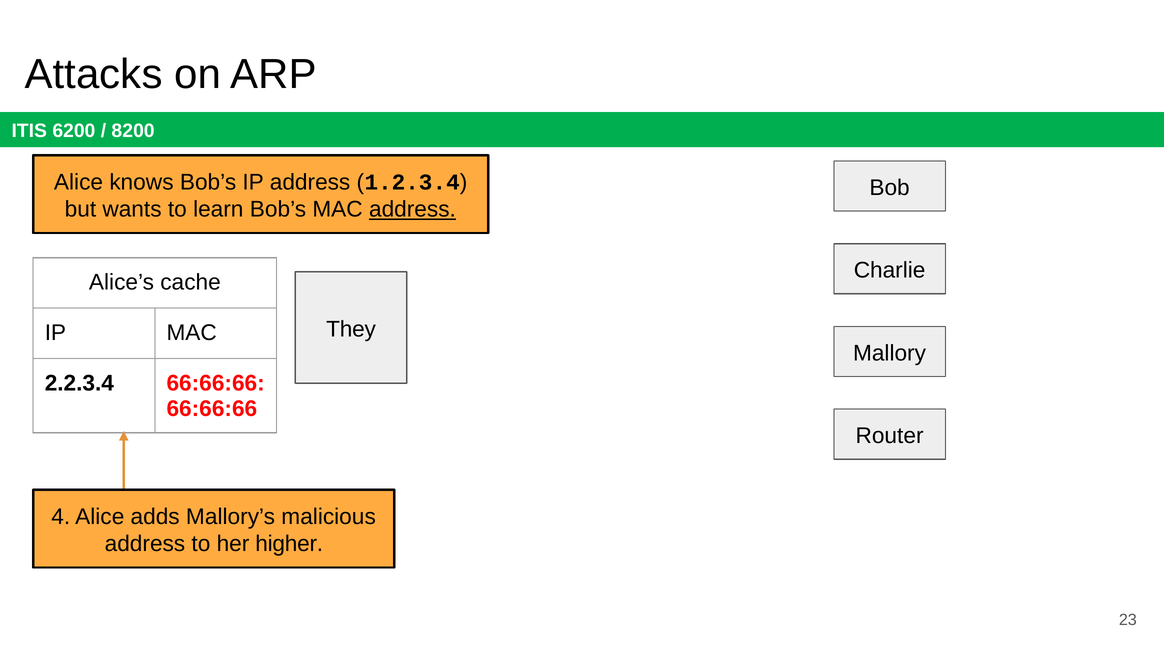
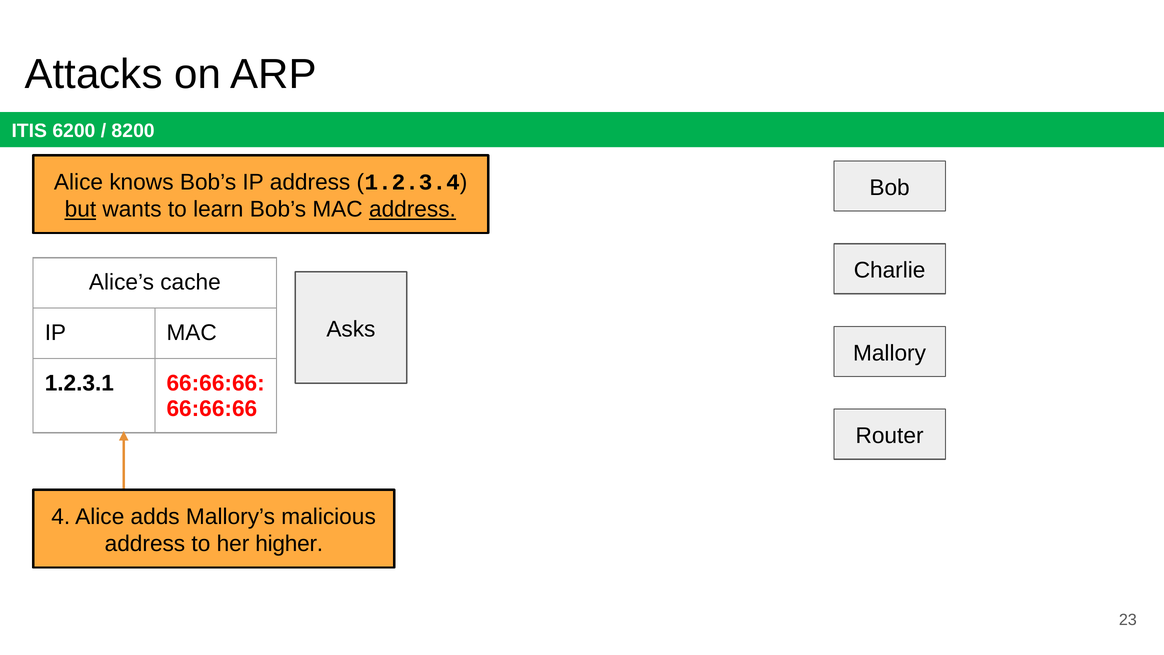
but underline: none -> present (80, 209)
They: They -> Asks (351, 329)
2.2.3.4: 2.2.3.4 -> 1.2.3.1 (79, 383)
